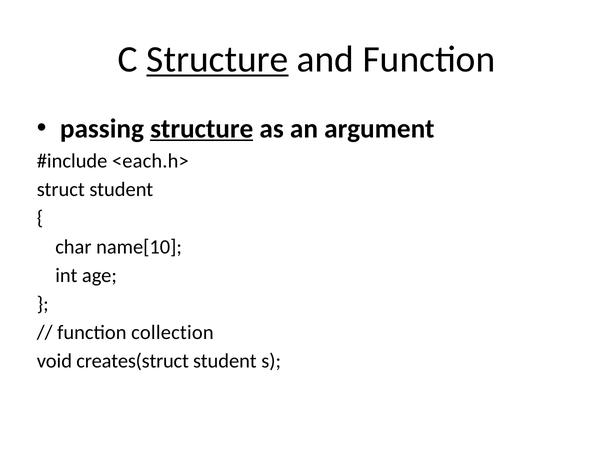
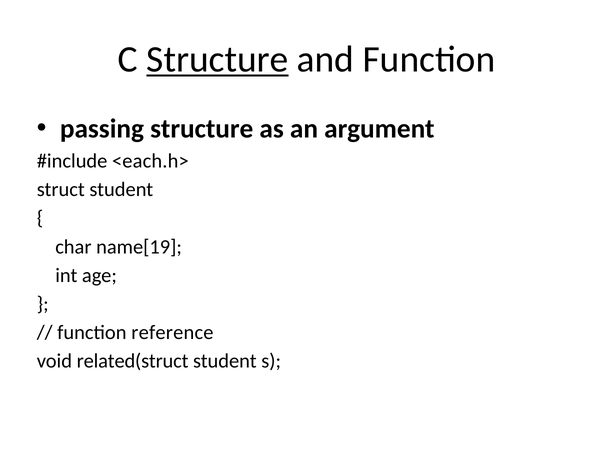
structure underline: present -> none (202, 129)
name[10: name[10 -> name[19 (139, 247)
collection: collection -> reference (172, 333)
creates(struct: creates(struct -> related(struct (133, 362)
